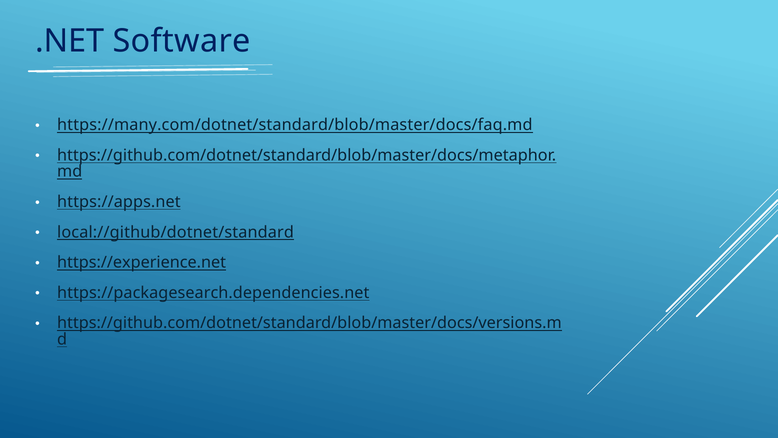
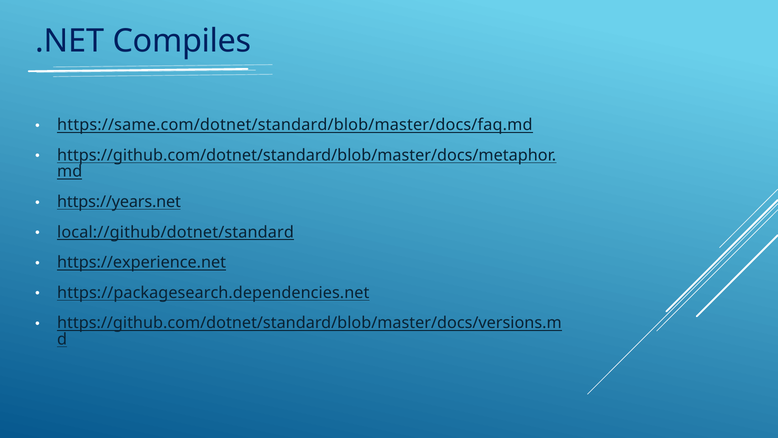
Software: Software -> Compiles (182, 41)
https://many.com/dotnet/standard/blob/master/docs/faq.md: https://many.com/dotnet/standard/blob/master/docs/faq.md -> https://same.com/dotnet/standard/blob/master/docs/faq.md (295, 125)
https://apps.net: https://apps.net -> https://years.net (119, 202)
